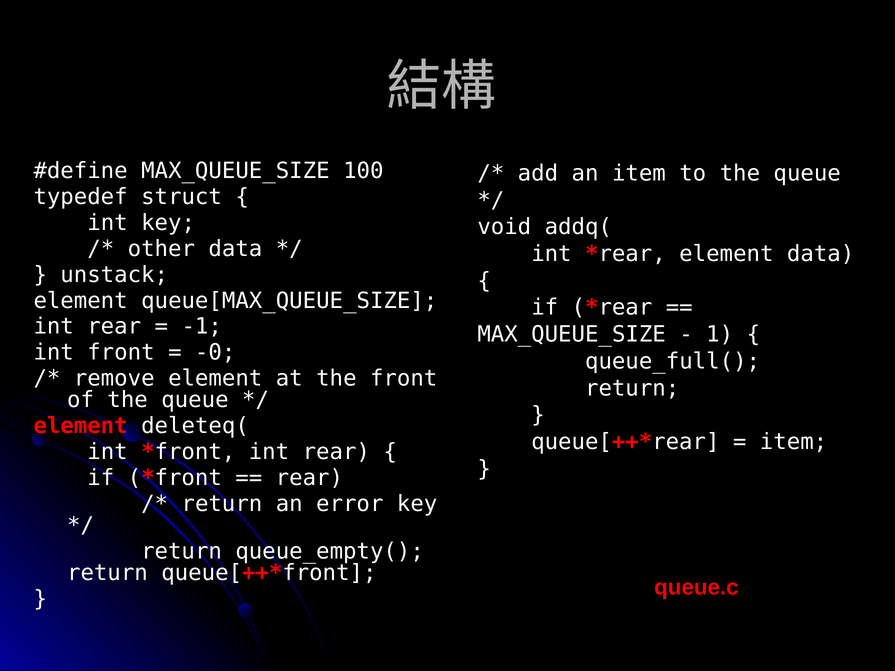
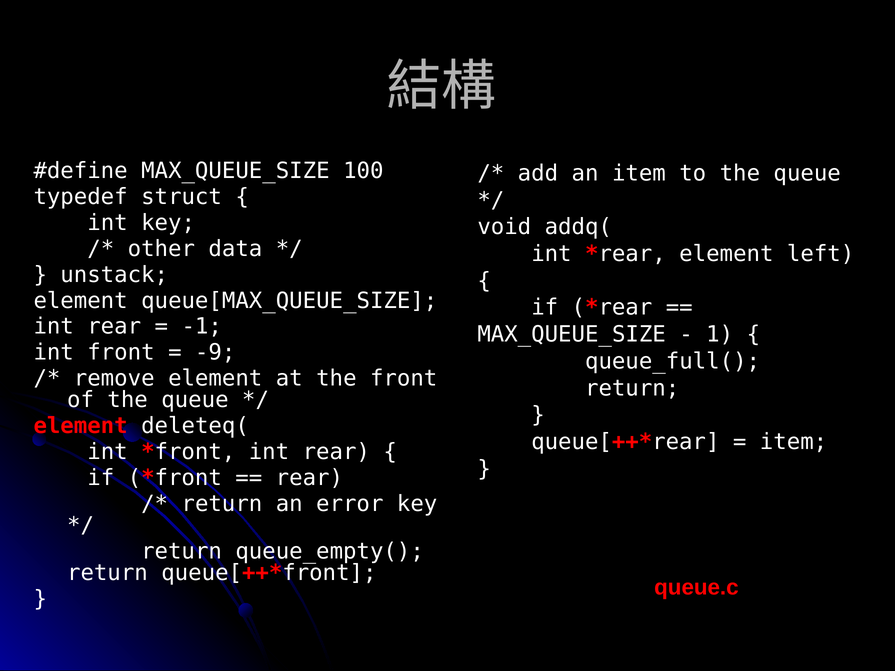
element data: data -> left (821, 254)
-0: -0 -> -9 (215, 353)
